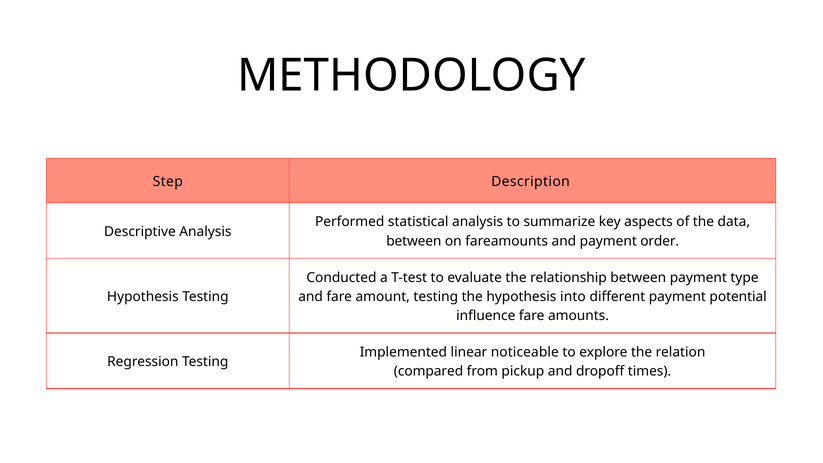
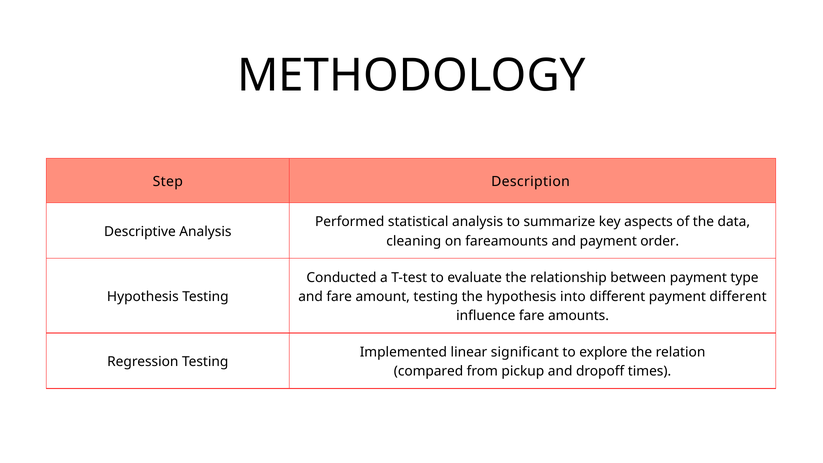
between: between -> cleaning (414, 241)
payment potential: potential -> different (738, 297)
noticeable: noticeable -> significant (525, 352)
